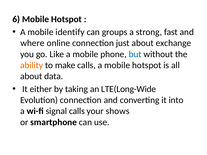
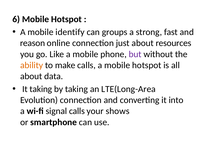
where: where -> reason (33, 43)
exchange: exchange -> resources (173, 43)
but colour: blue -> purple (135, 54)
It either: either -> taking (41, 89)
LTE(Long-Wide: LTE(Long-Wide -> LTE(Long-Area (129, 89)
